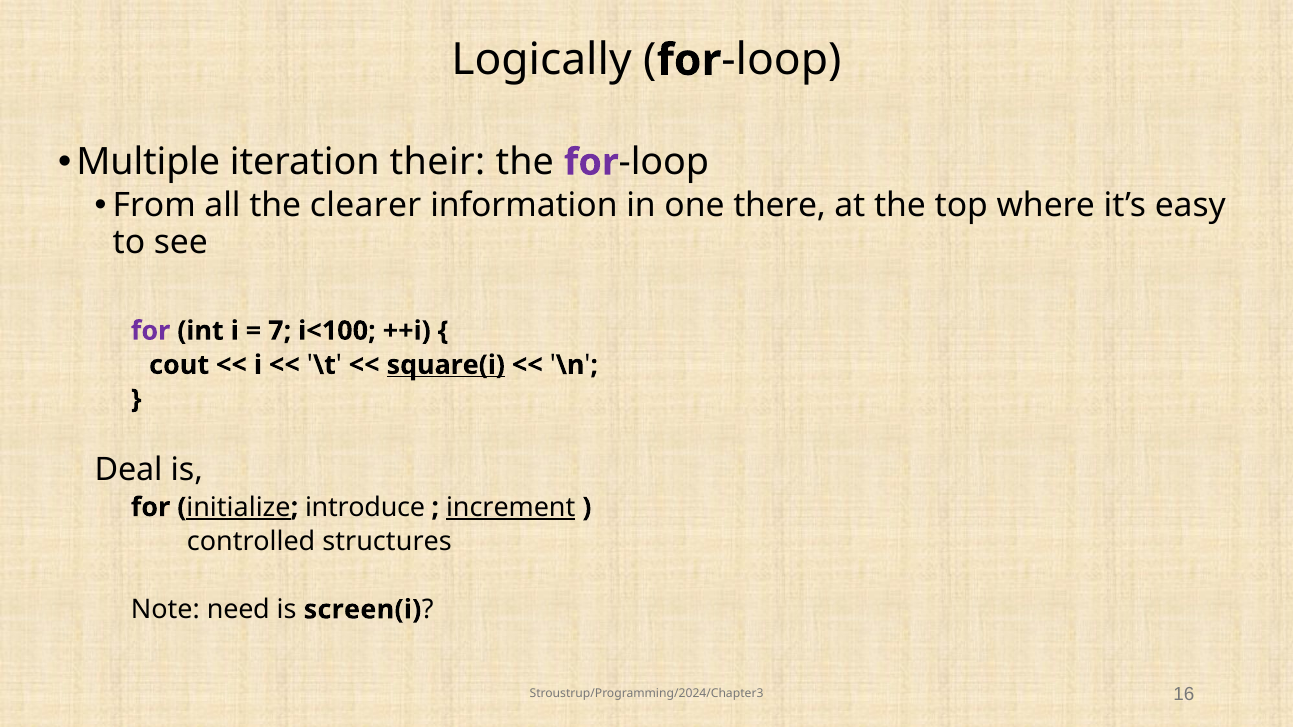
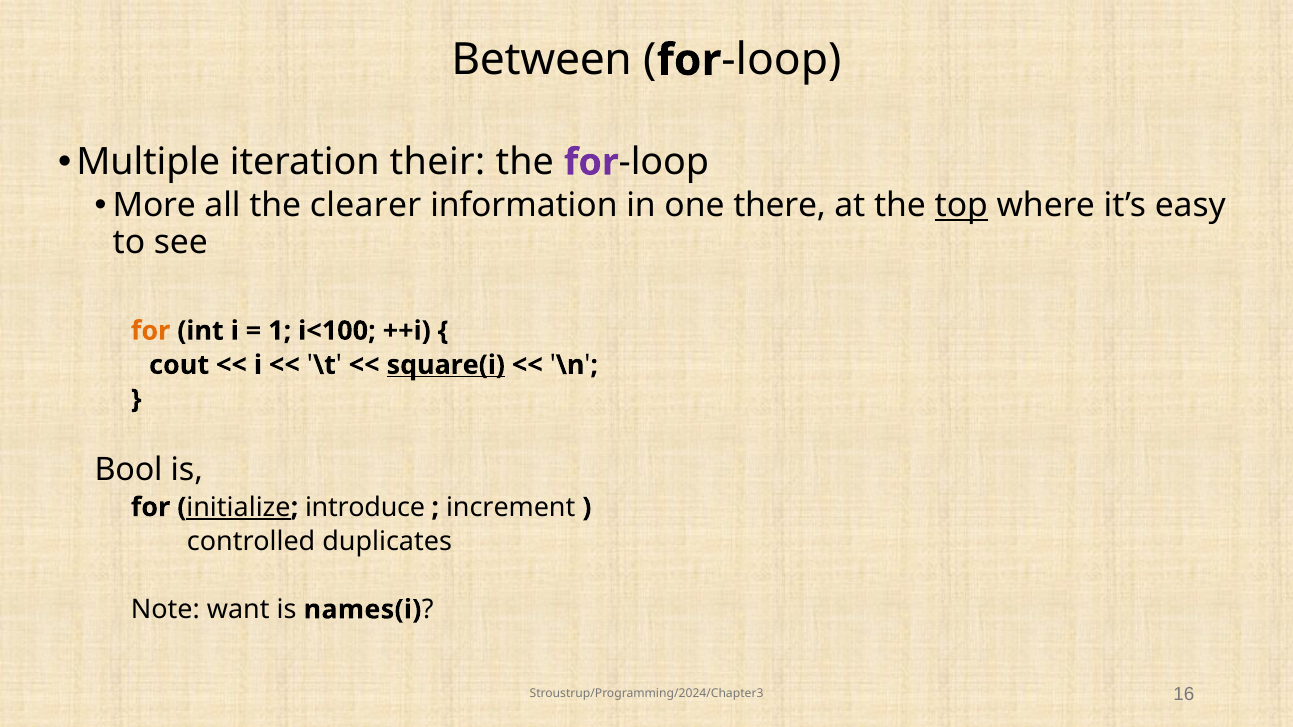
Logically: Logically -> Between (542, 60)
From: From -> More (154, 206)
top underline: none -> present (961, 206)
for colour: purple -> orange (151, 331)
7: 7 -> 1 (280, 331)
Deal: Deal -> Bool (129, 470)
increment underline: present -> none (511, 507)
structures: structures -> duplicates (387, 542)
need: need -> want (238, 610)
screen(i: screen(i -> names(i (363, 610)
